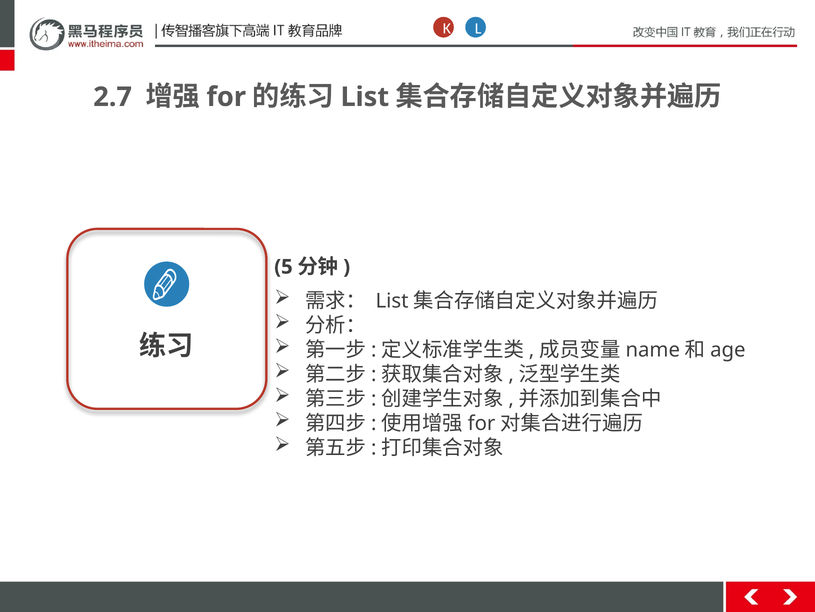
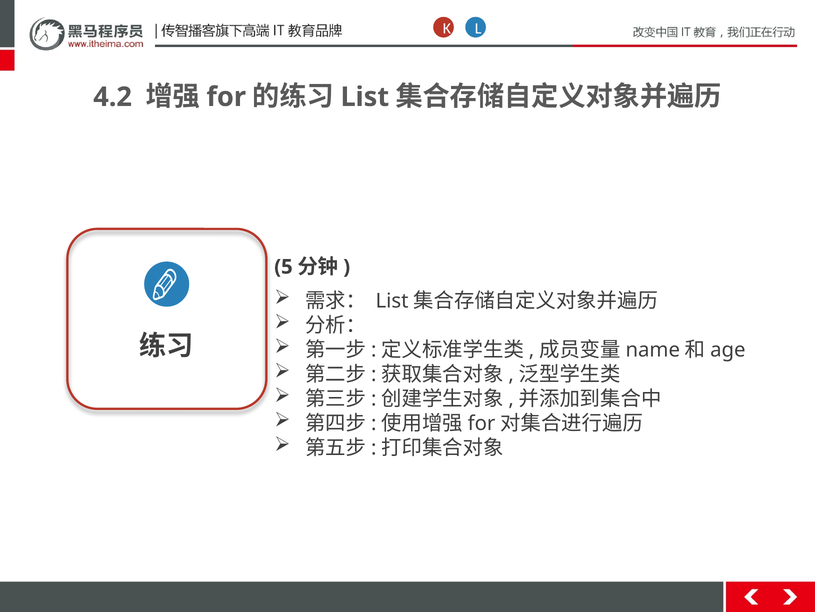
2.7: 2.7 -> 4.2 (113, 97)
